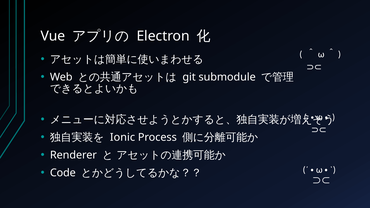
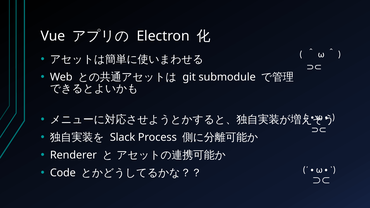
Ionic: Ionic -> Slack (123, 137)
